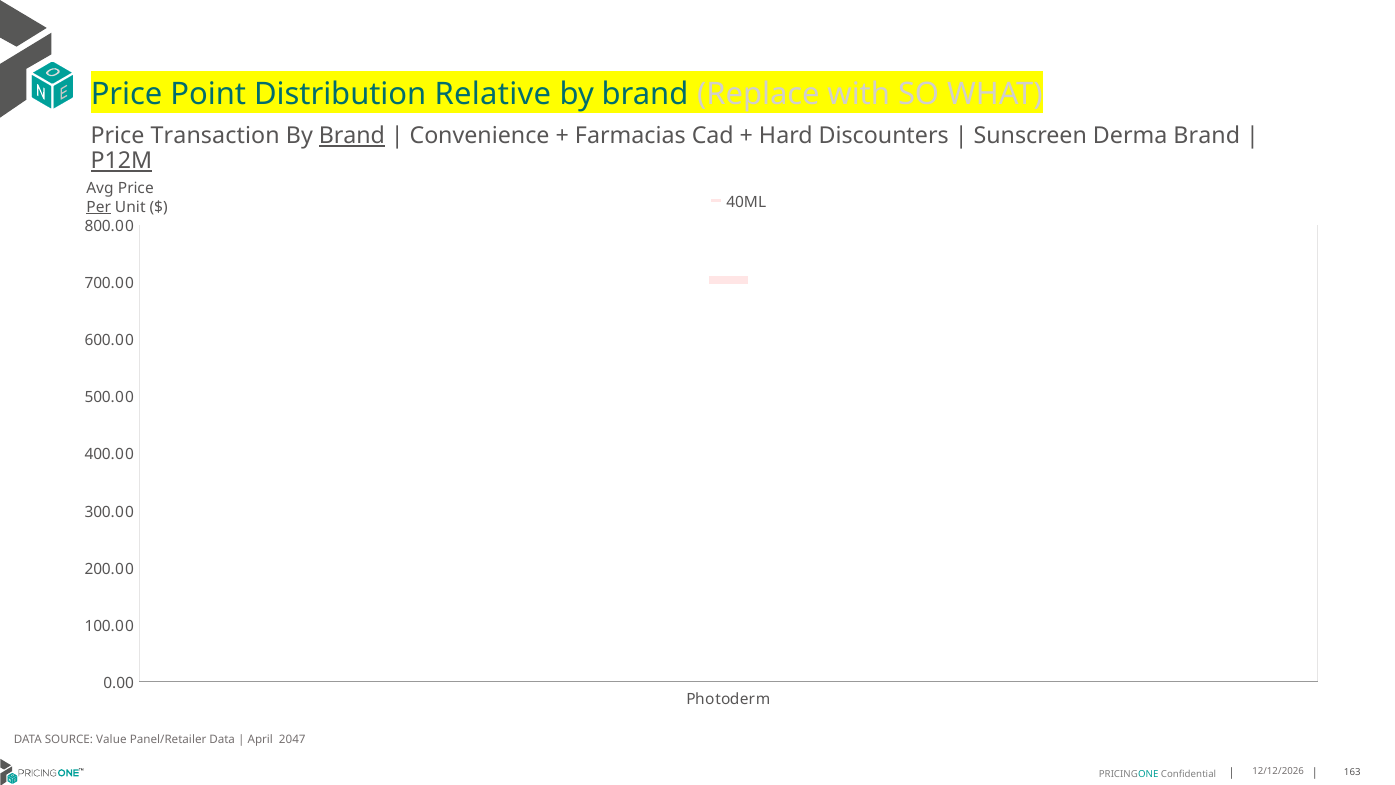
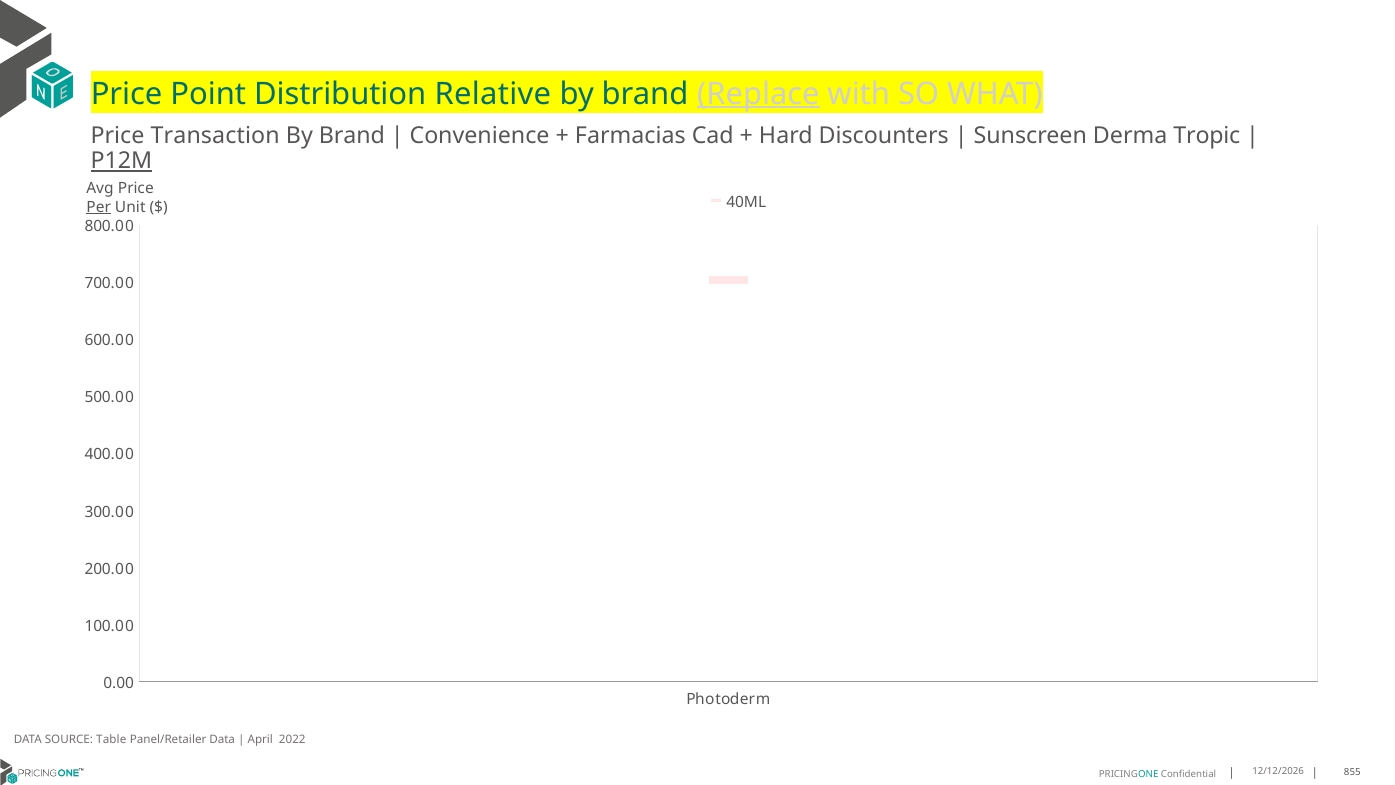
Replace underline: none -> present (758, 94)
Brand underline: present -> none (352, 136)
Derma Brand: Brand -> Tropic (1207, 136)
Value: Value -> Table (111, 739)
2047: 2047 -> 2022 (292, 739)
163: 163 -> 855 (1352, 772)
